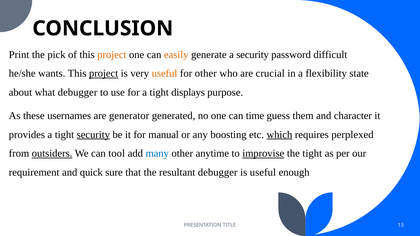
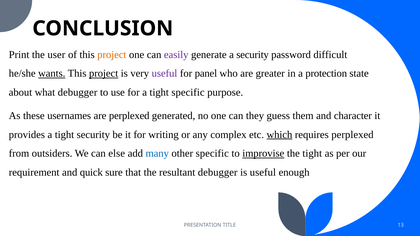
pick: pick -> user (56, 55)
easily colour: orange -> purple (176, 55)
wants underline: none -> present (52, 74)
useful colour: orange -> purple (164, 74)
for other: other -> panel (206, 74)
crucial: crucial -> greater (270, 74)
flexibility: flexibility -> protection (326, 74)
tight displays: displays -> specific (188, 93)
are generator: generator -> perplexed (129, 116)
time: time -> they (255, 116)
security underline: present -> none (93, 135)
manual: manual -> writing (164, 135)
boosting: boosting -> complex (229, 135)
outsiders underline: present -> none (52, 154)
tool: tool -> else (117, 154)
other anytime: anytime -> specific (212, 154)
